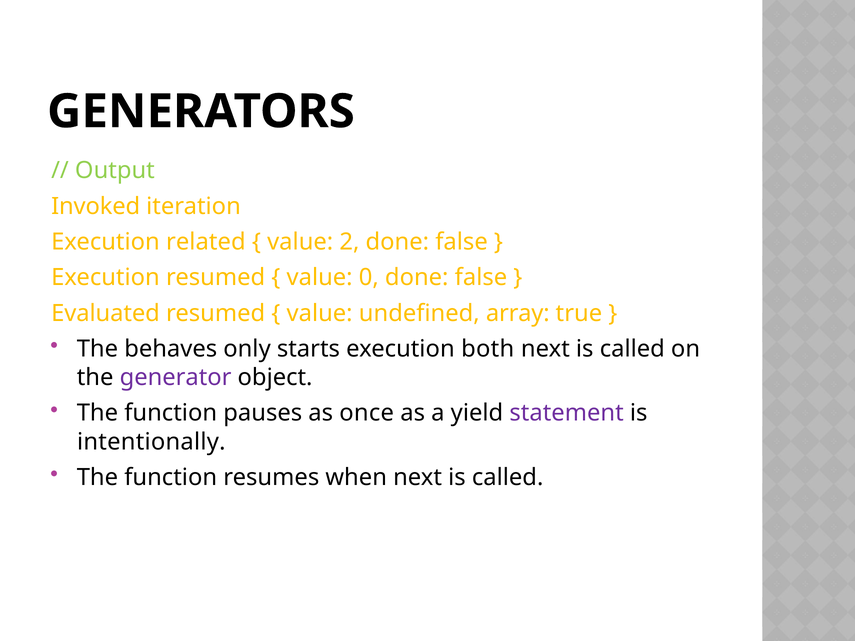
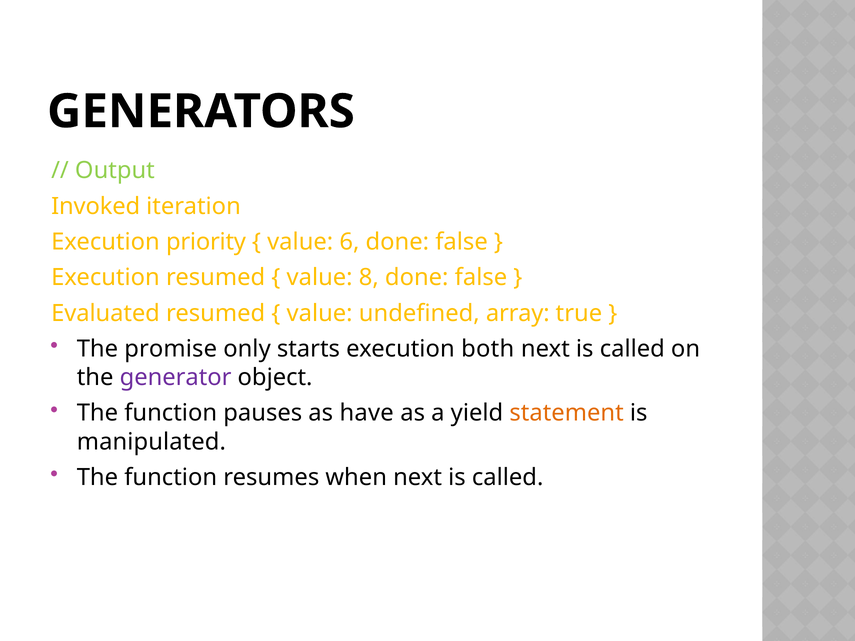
related: related -> priority (206, 242)
2: 2 -> 6 (349, 242)
0: 0 -> 8 (369, 278)
behaves: behaves -> promise (171, 349)
once: once -> have (367, 413)
statement colour: purple -> orange (567, 413)
intentionally: intentionally -> manipulated (151, 442)
